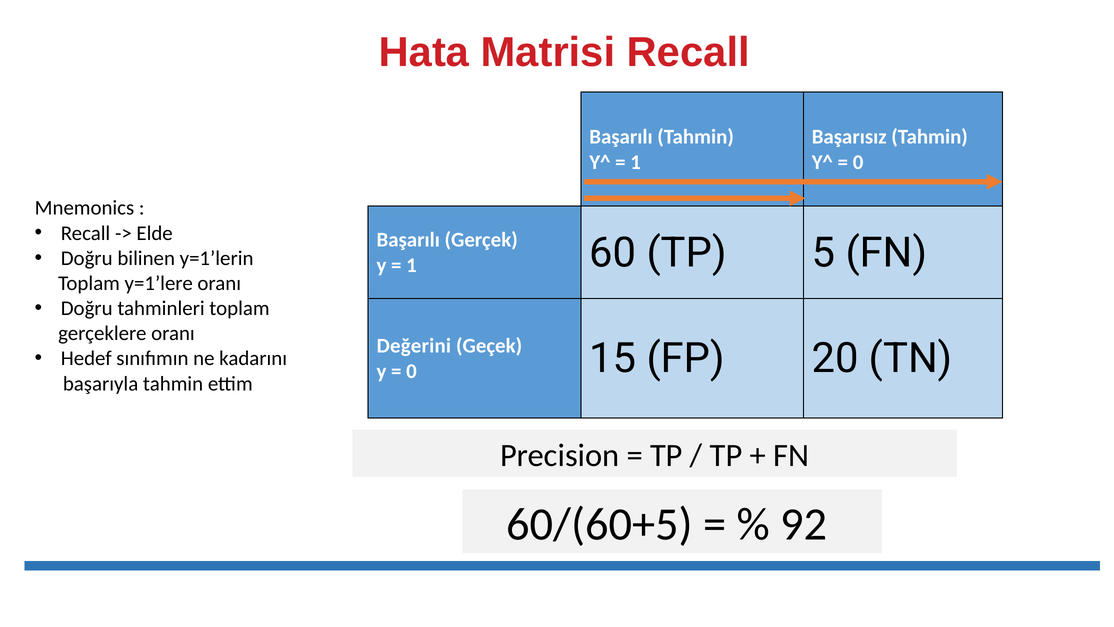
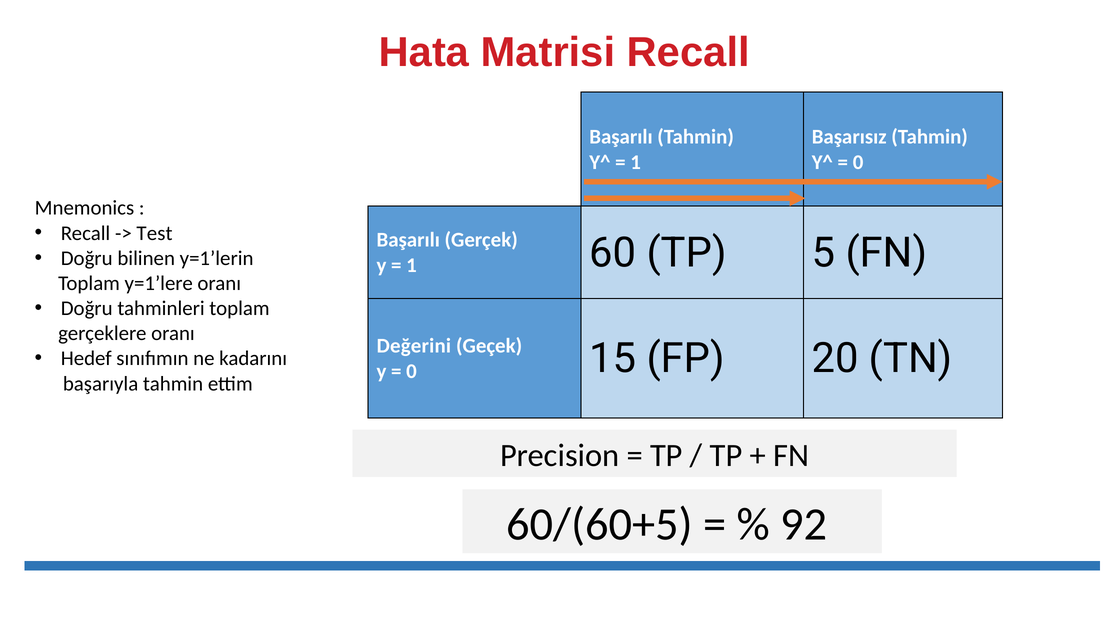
Elde: Elde -> Test (155, 233)
